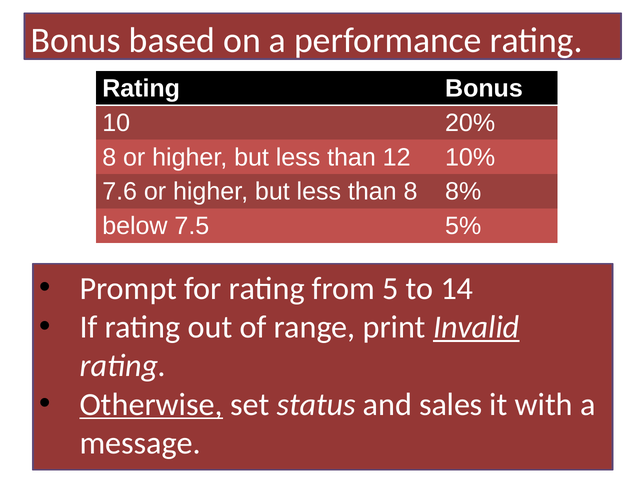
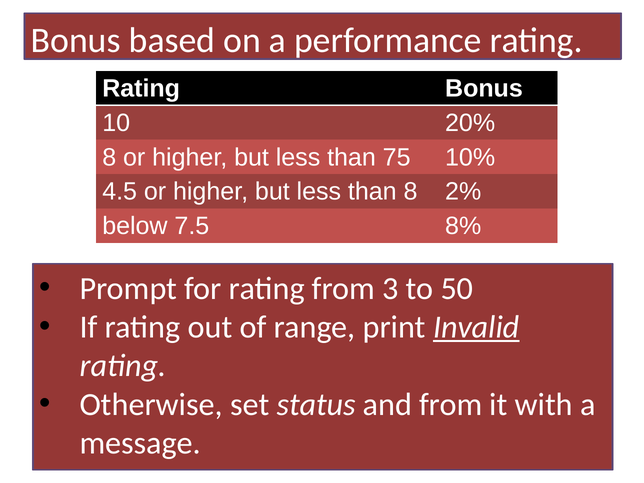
12: 12 -> 75 (397, 157)
7.6: 7.6 -> 4.5 (120, 192)
8%: 8% -> 2% (463, 192)
5%: 5% -> 8% (463, 226)
5: 5 -> 3 (391, 288)
14: 14 -> 50 (457, 288)
Otherwise underline: present -> none (151, 404)
and sales: sales -> from (451, 404)
